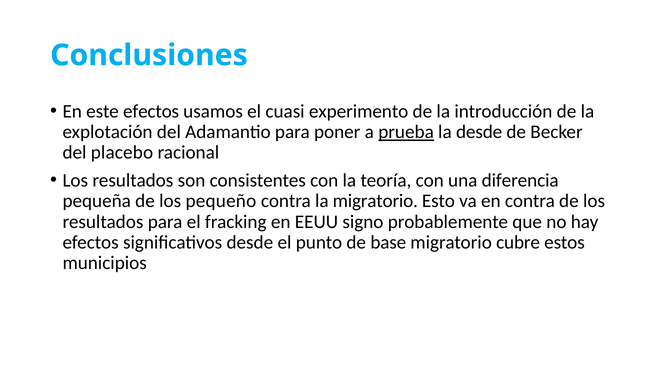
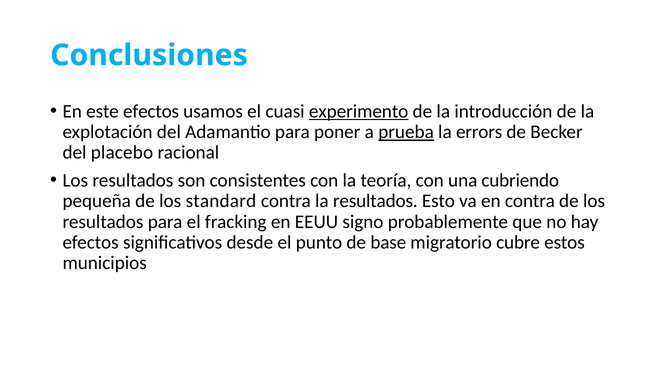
experimento underline: none -> present (359, 111)
la desde: desde -> errors (479, 132)
diferencia: diferencia -> cubriendo (520, 180)
pequeño: pequeño -> standard (221, 201)
la migratorio: migratorio -> resultados (375, 201)
